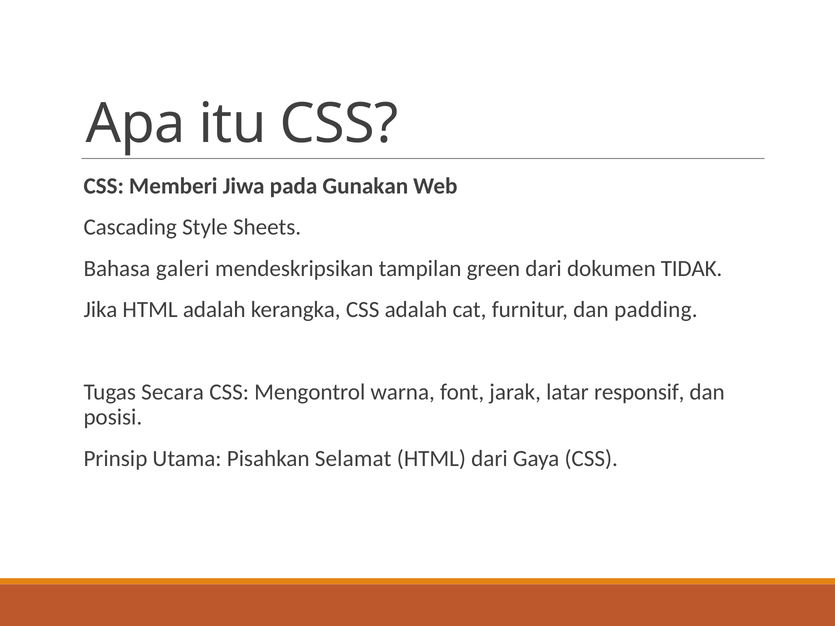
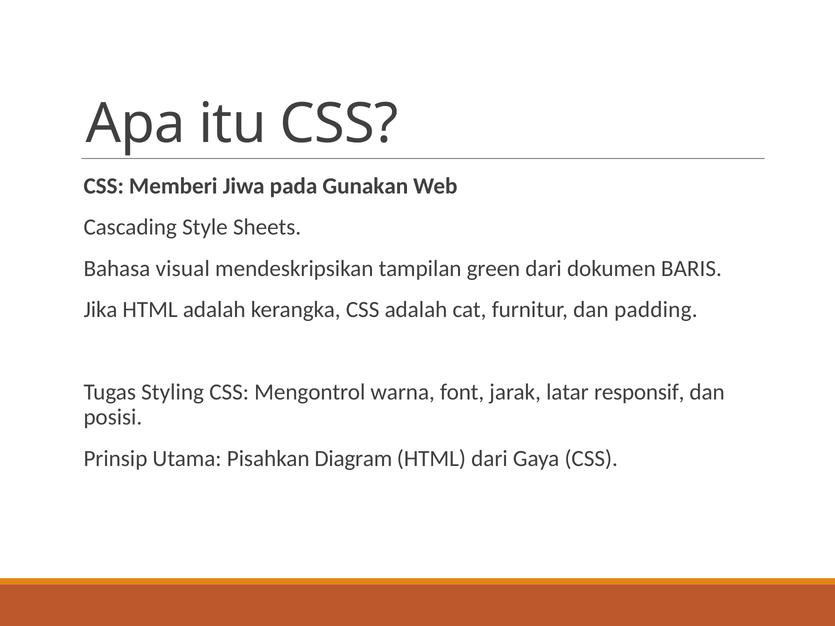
galeri: galeri -> visual (183, 269)
TIDAK: TIDAK -> BARIS (691, 269)
Secara: Secara -> Styling (173, 392)
Selamat: Selamat -> Diagram (353, 459)
